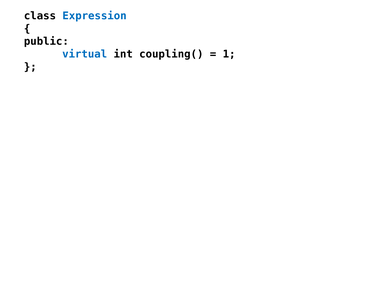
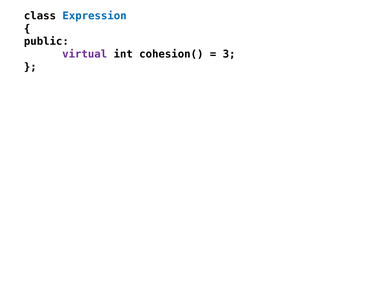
virtual colour: blue -> purple (85, 54)
coupling(: coupling( -> cohesion( (171, 54)
1: 1 -> 3 (229, 54)
